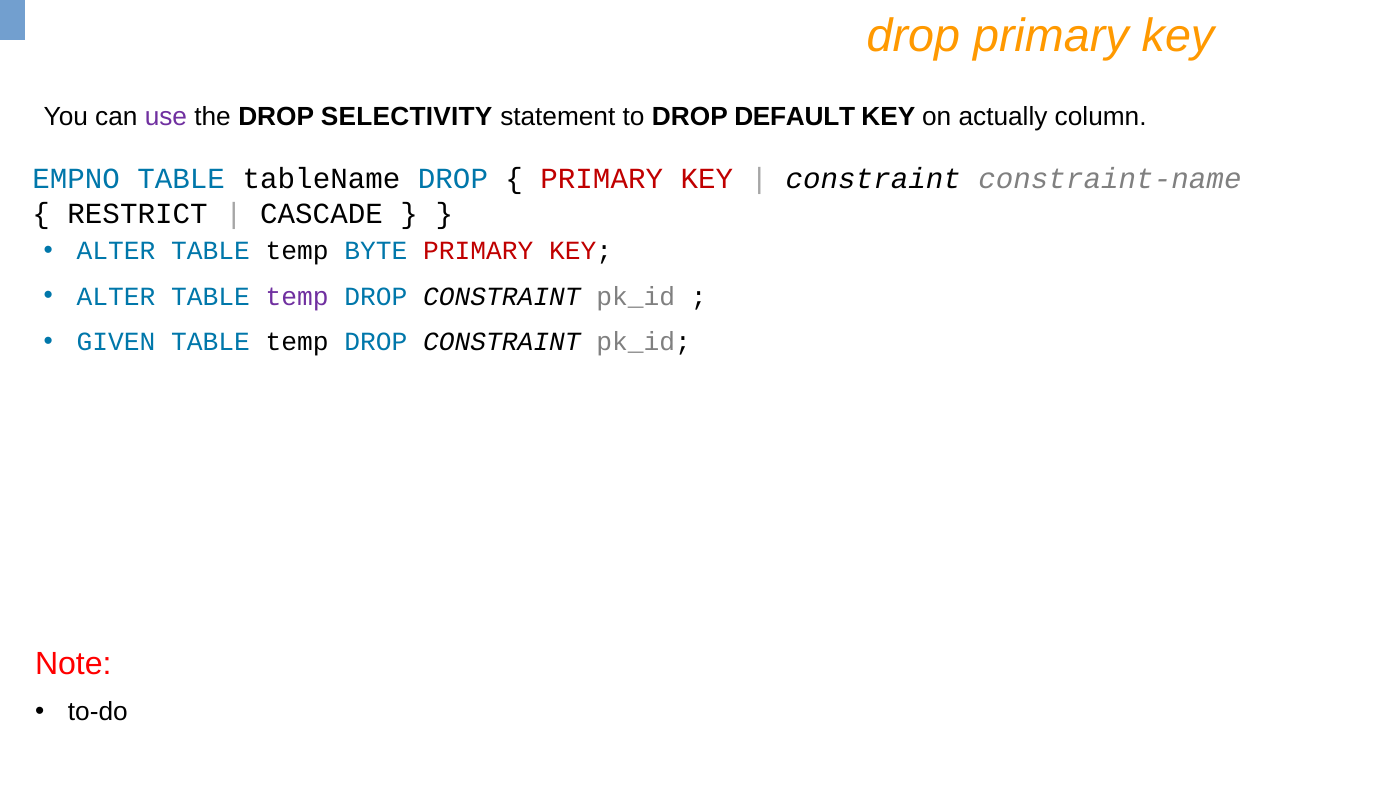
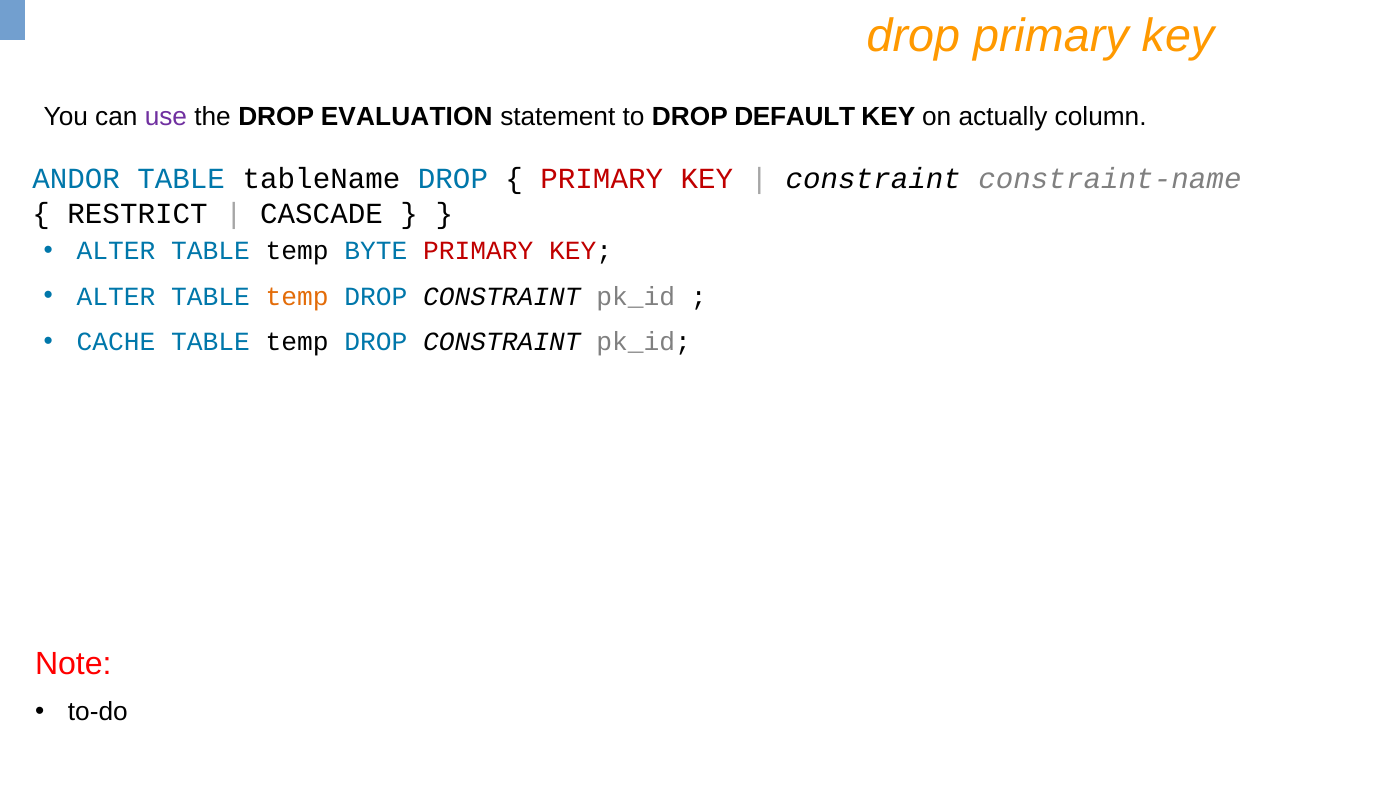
SELECTIVITY: SELECTIVITY -> EVALUATION (407, 117)
EMPNO: EMPNO -> ANDOR (76, 179)
temp colour: purple -> orange (297, 297)
GIVEN: GIVEN -> CACHE (116, 342)
